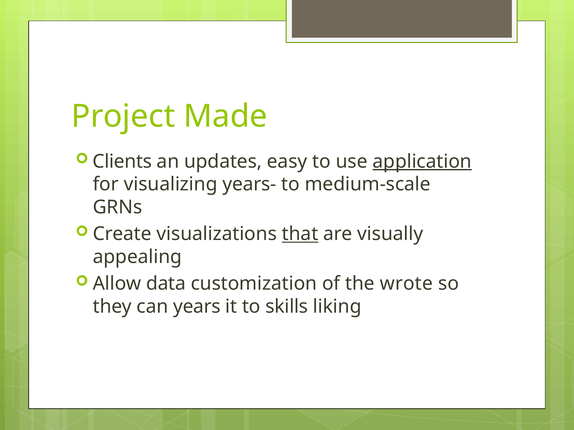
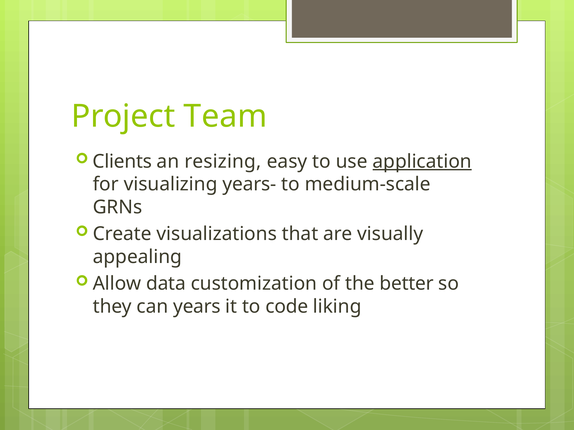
Made: Made -> Team (225, 116)
updates: updates -> resizing (223, 162)
that underline: present -> none (300, 234)
wrote: wrote -> better (407, 284)
skills: skills -> code (287, 307)
